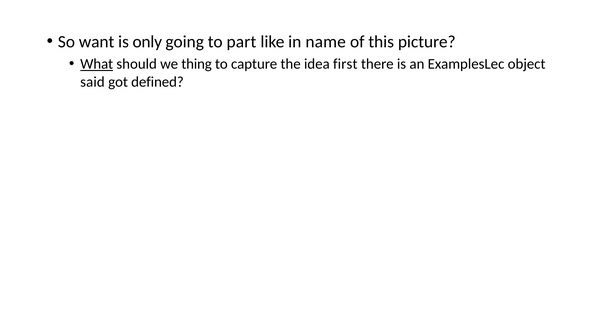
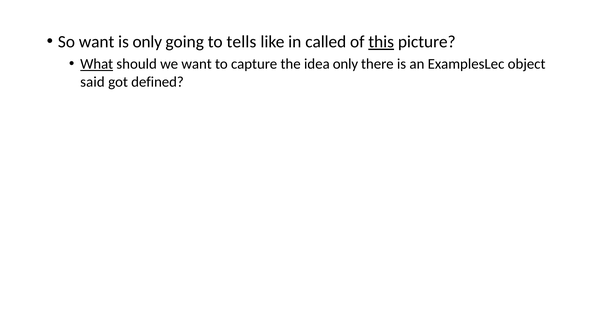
part: part -> tells (241, 42)
name: name -> called (326, 42)
this underline: none -> present (381, 42)
we thing: thing -> want (197, 64)
idea first: first -> only (345, 64)
